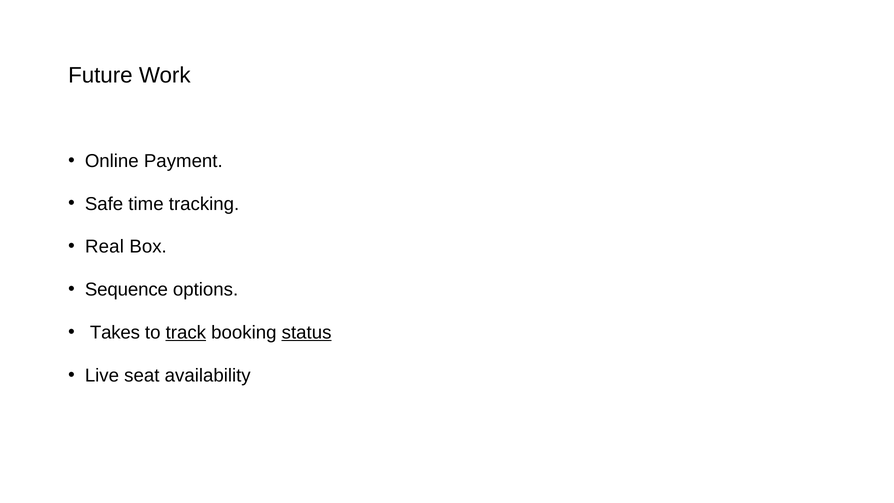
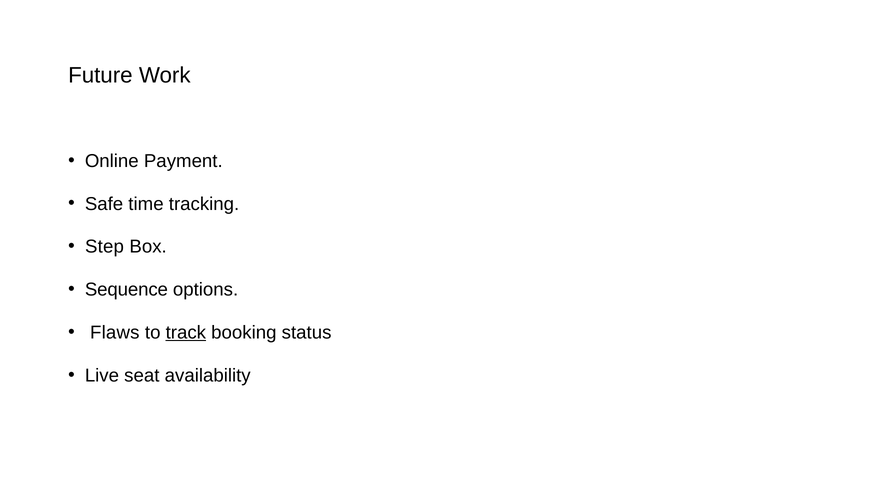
Real: Real -> Step (104, 247)
Takes: Takes -> Flaws (115, 333)
status underline: present -> none (307, 333)
